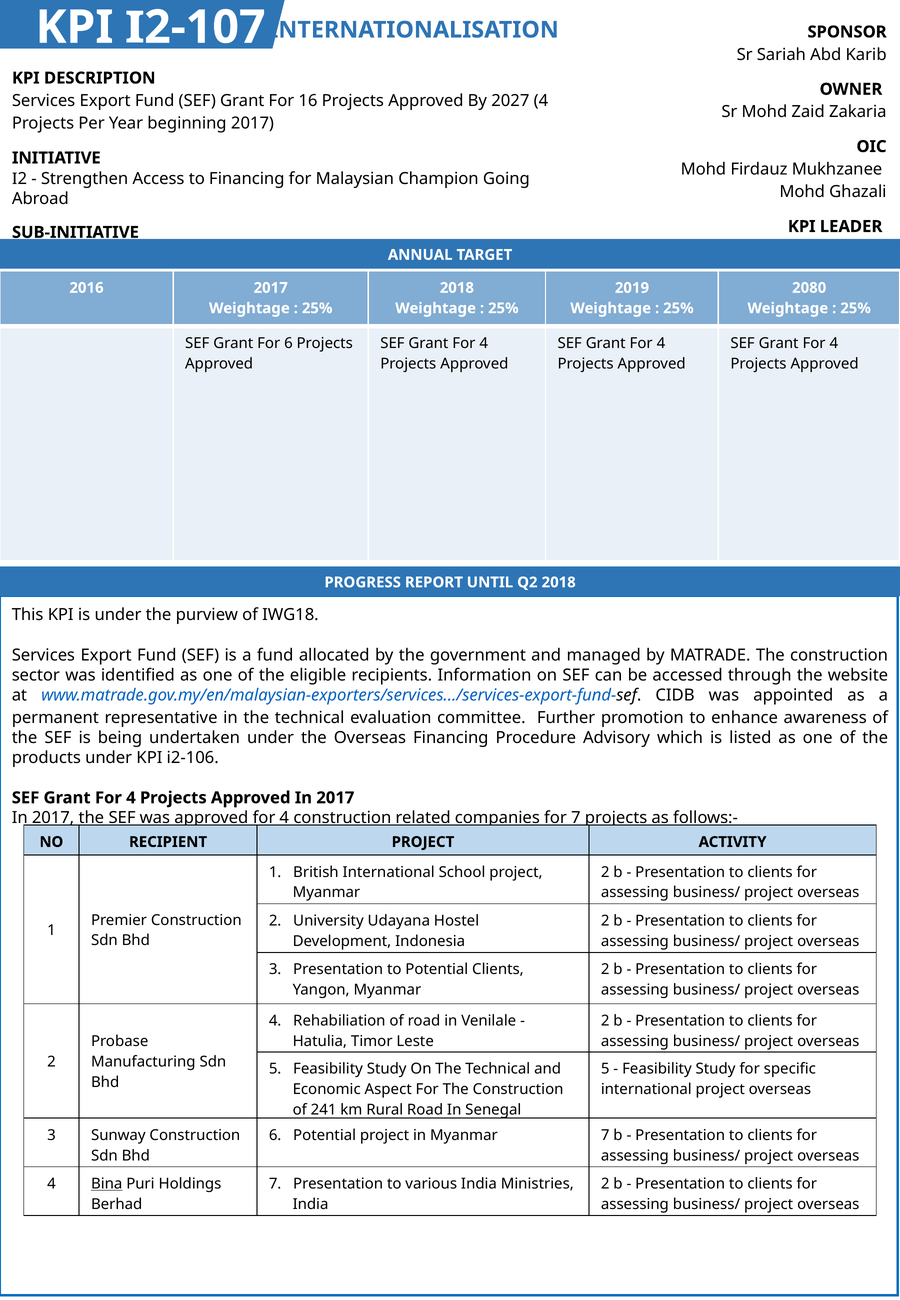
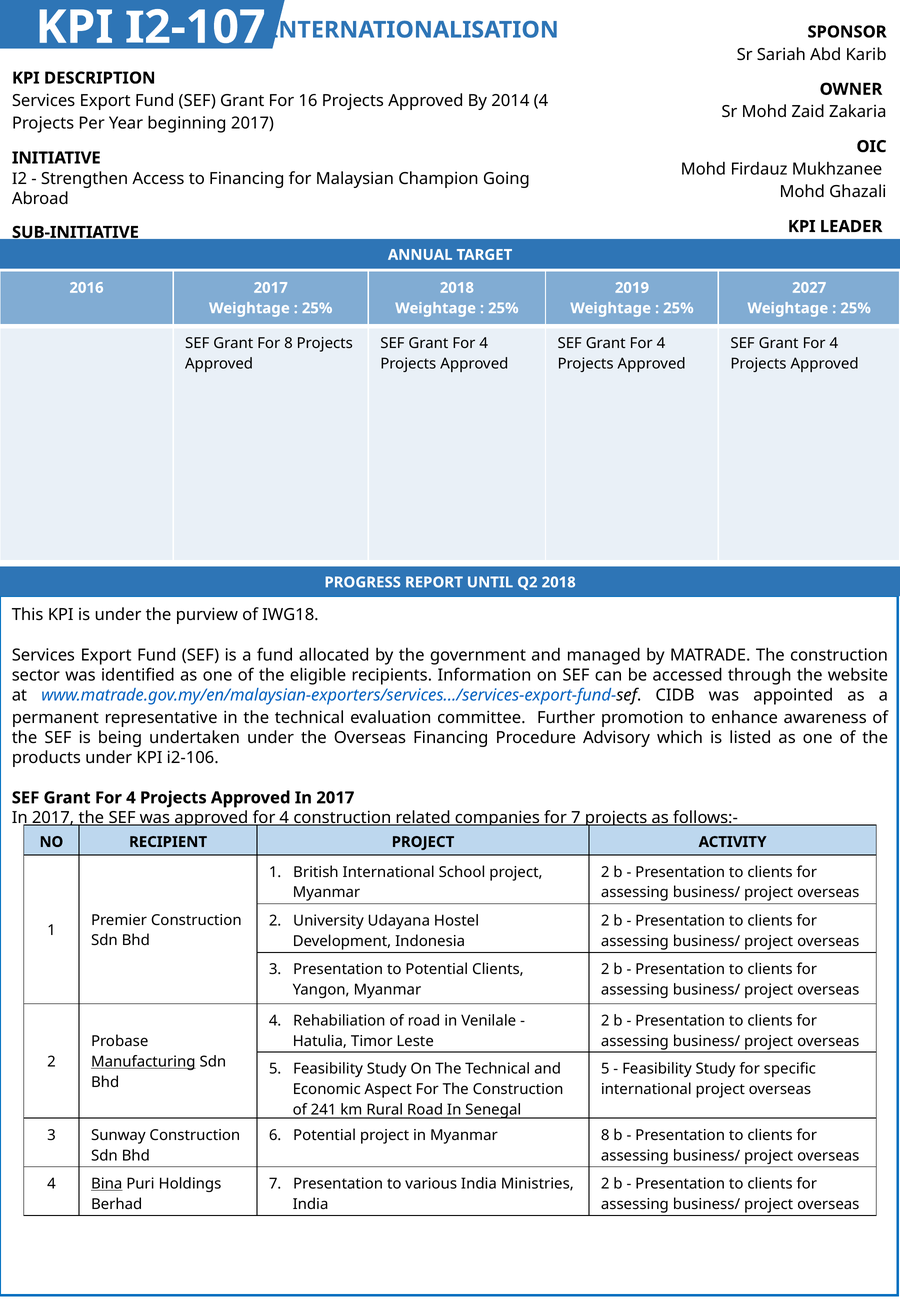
2027: 2027 -> 2014 (510, 101)
2080: 2080 -> 2027 (809, 288)
For 6: 6 -> 8 (289, 343)
Manufacturing underline: none -> present (143, 1062)
Myanmar 7: 7 -> 8 (605, 1135)
